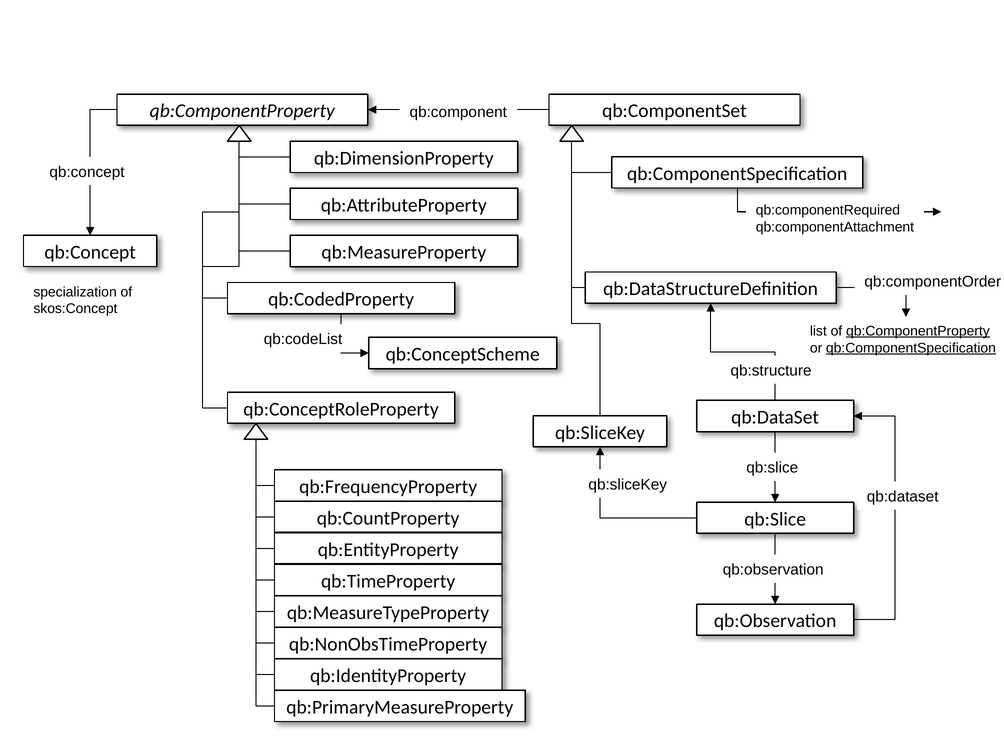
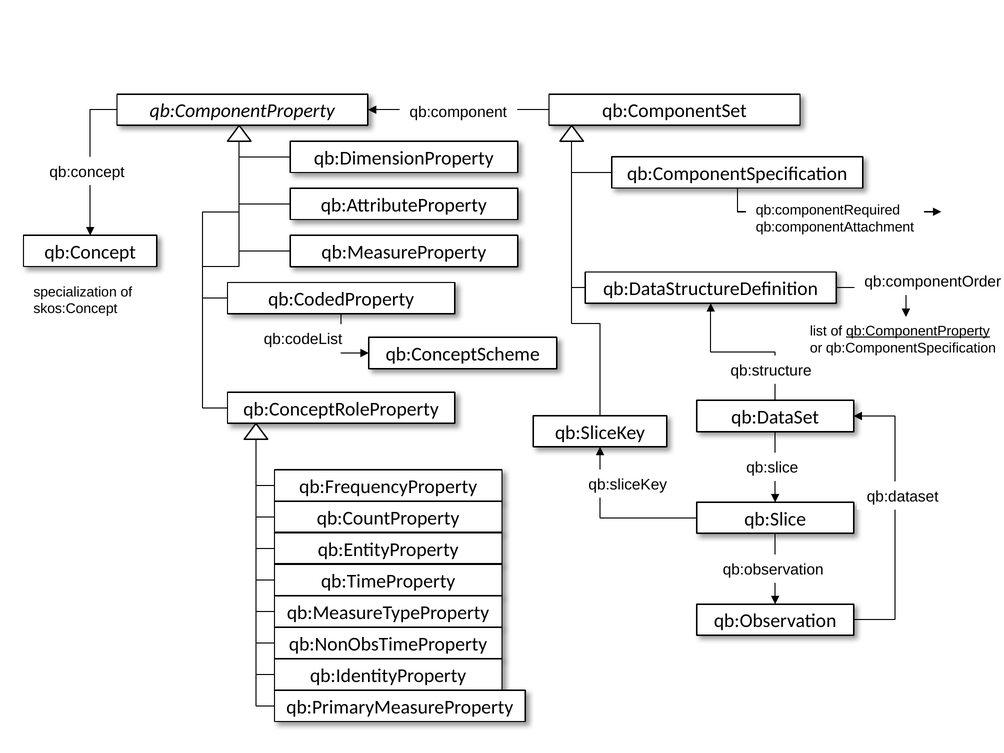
qb:ComponentSpecification underline: present -> none (911, 348)
